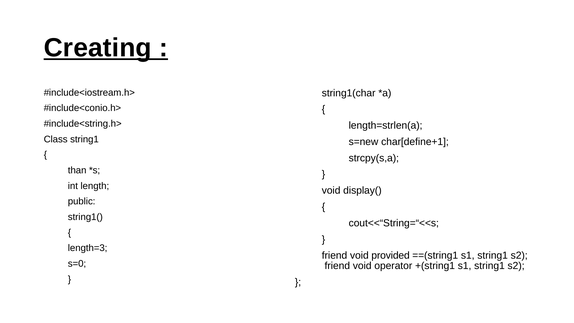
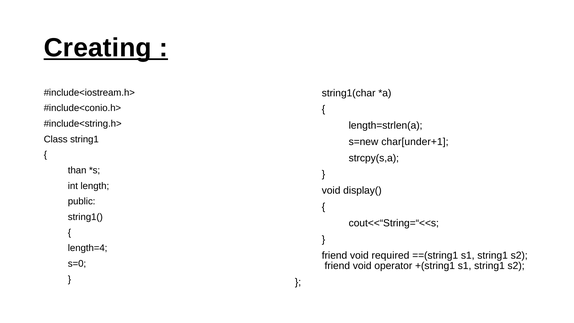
char[define+1: char[define+1 -> char[under+1 (415, 142)
length=3: length=3 -> length=4 (88, 248)
provided: provided -> required (390, 256)
